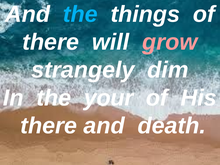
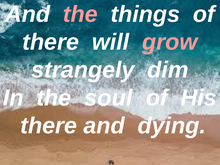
the colour: light blue -> pink (80, 14)
your: your -> soul (108, 98)
death: death -> dying (172, 126)
